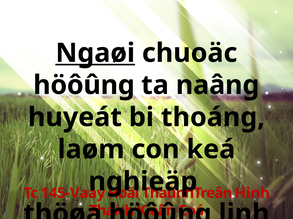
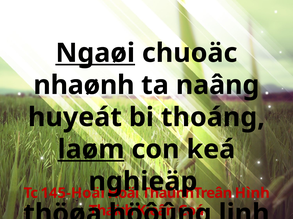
höôûng: höôûng -> nhaønh (84, 85)
laøm underline: none -> present (91, 150)
145-Vaày: 145-Vaày -> 145-Hoäi (73, 194)
